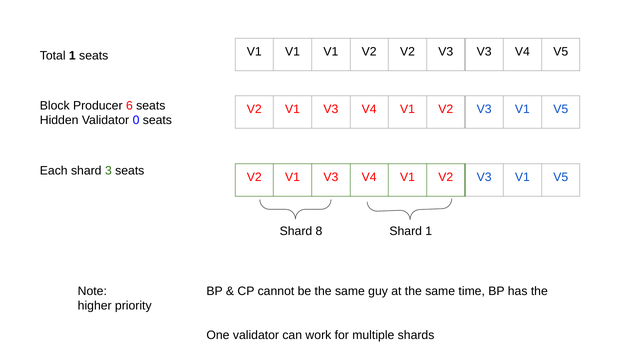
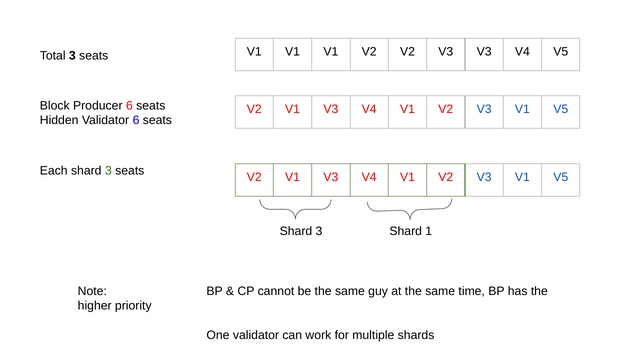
Total 1: 1 -> 3 (72, 55)
Validator 0: 0 -> 6 (136, 120)
8: 8 -> 3 (319, 231)
